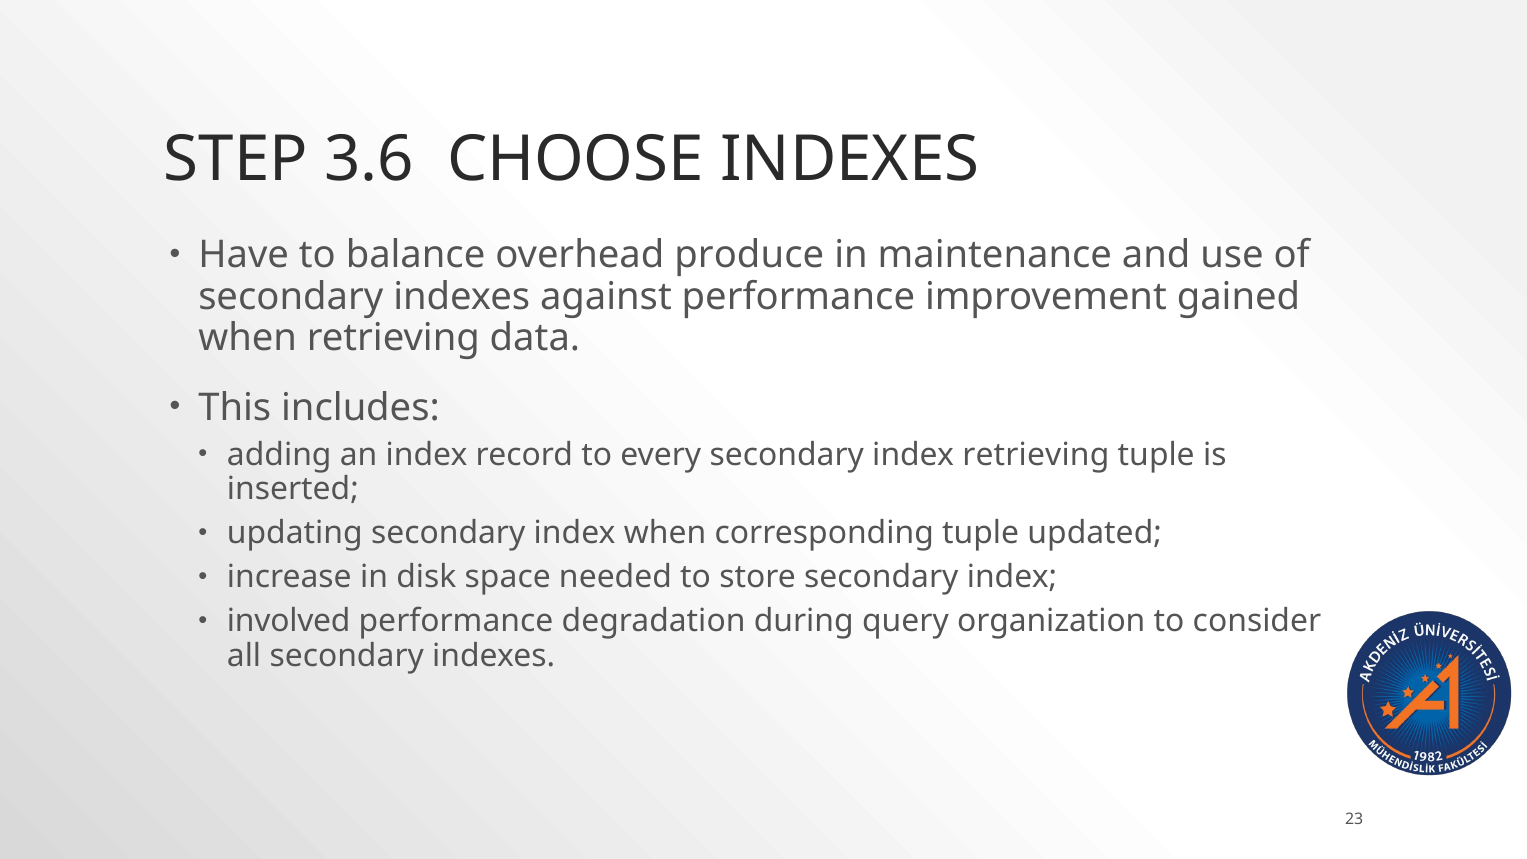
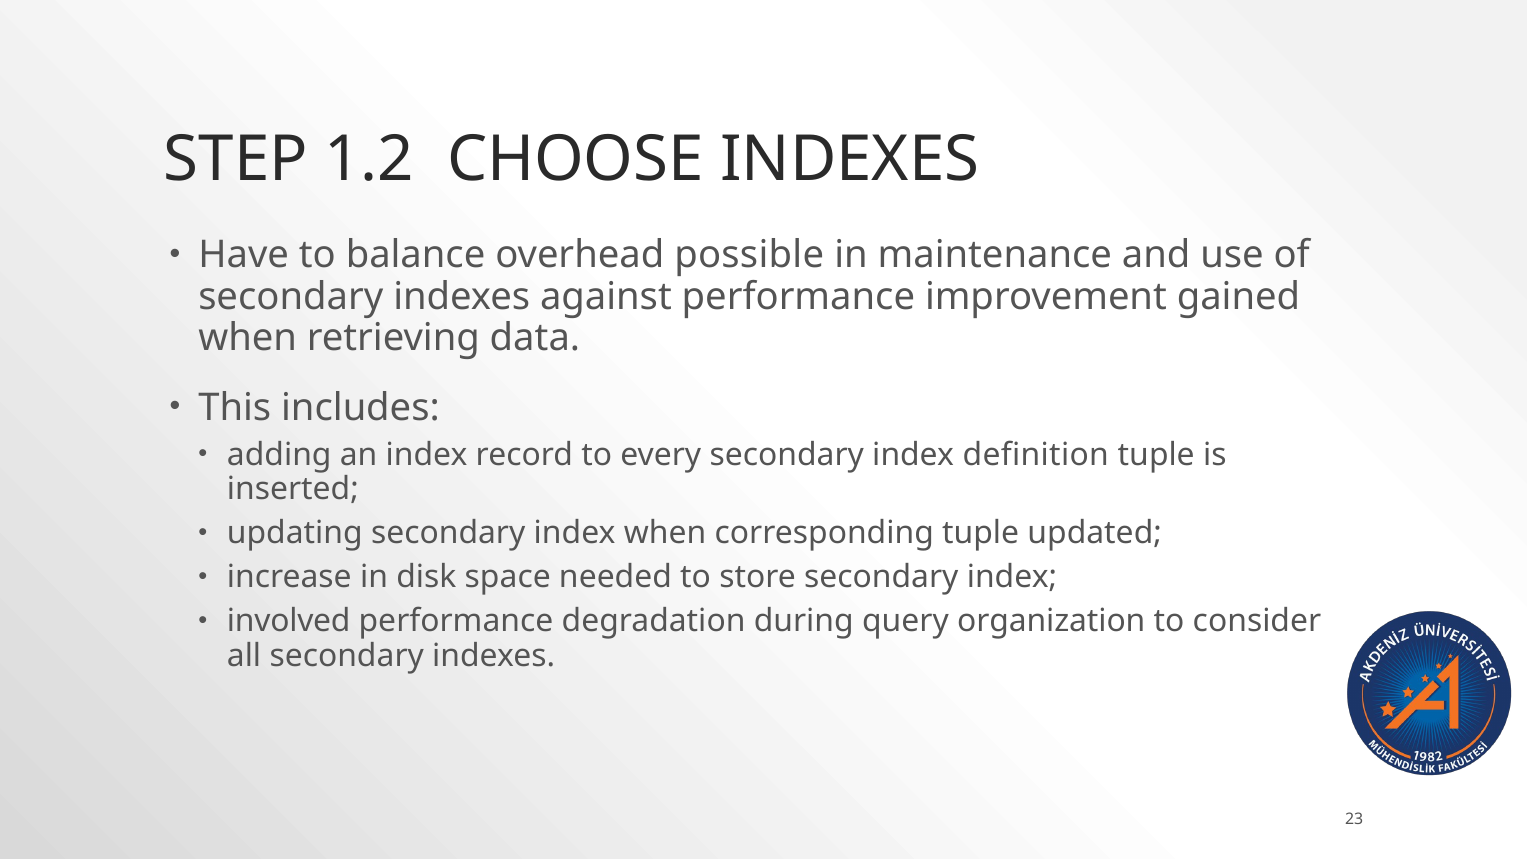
3.6: 3.6 -> 1.2 (369, 160)
produce: produce -> possible (749, 255)
index retrieving: retrieving -> definition (1036, 455)
